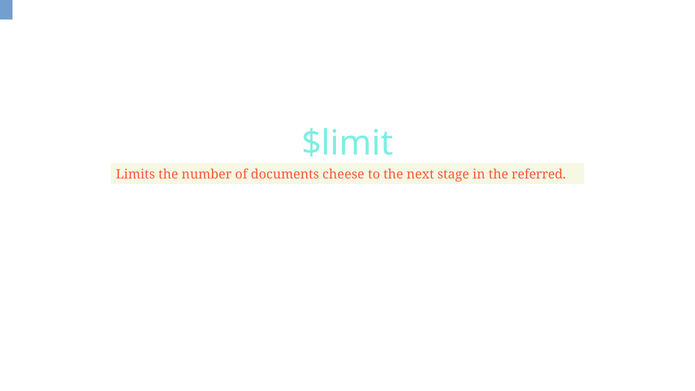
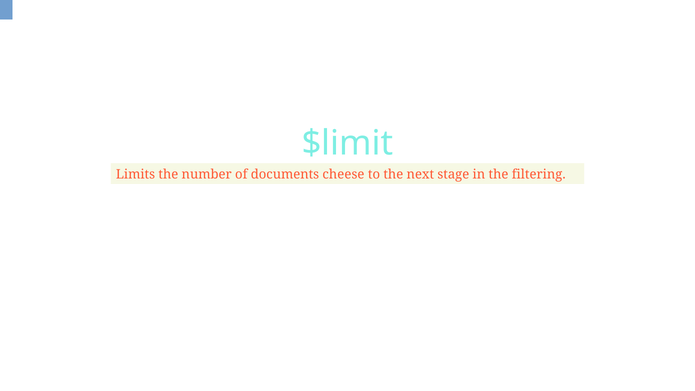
referred: referred -> filtering (539, 174)
